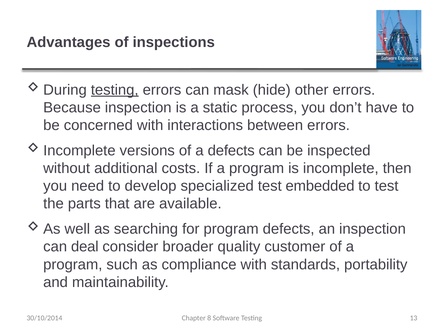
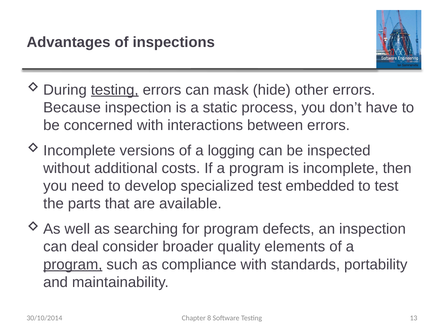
a defects: defects -> logging (231, 150)
customer: customer -> elements (295, 247)
program underline: none -> present (73, 264)
